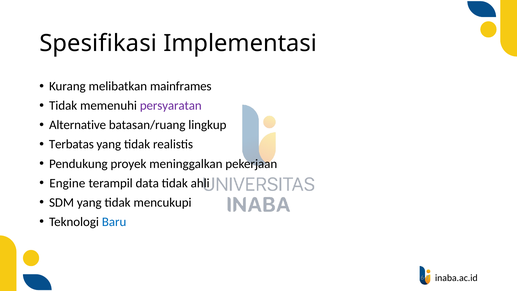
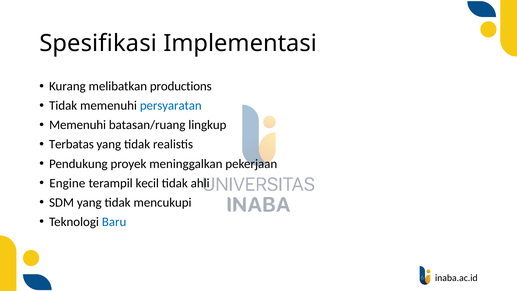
mainframes: mainframes -> productions (181, 86)
persyaratan colour: purple -> blue (171, 106)
Alternative: Alternative -> Memenuhi (78, 125)
data: data -> kecil (147, 183)
